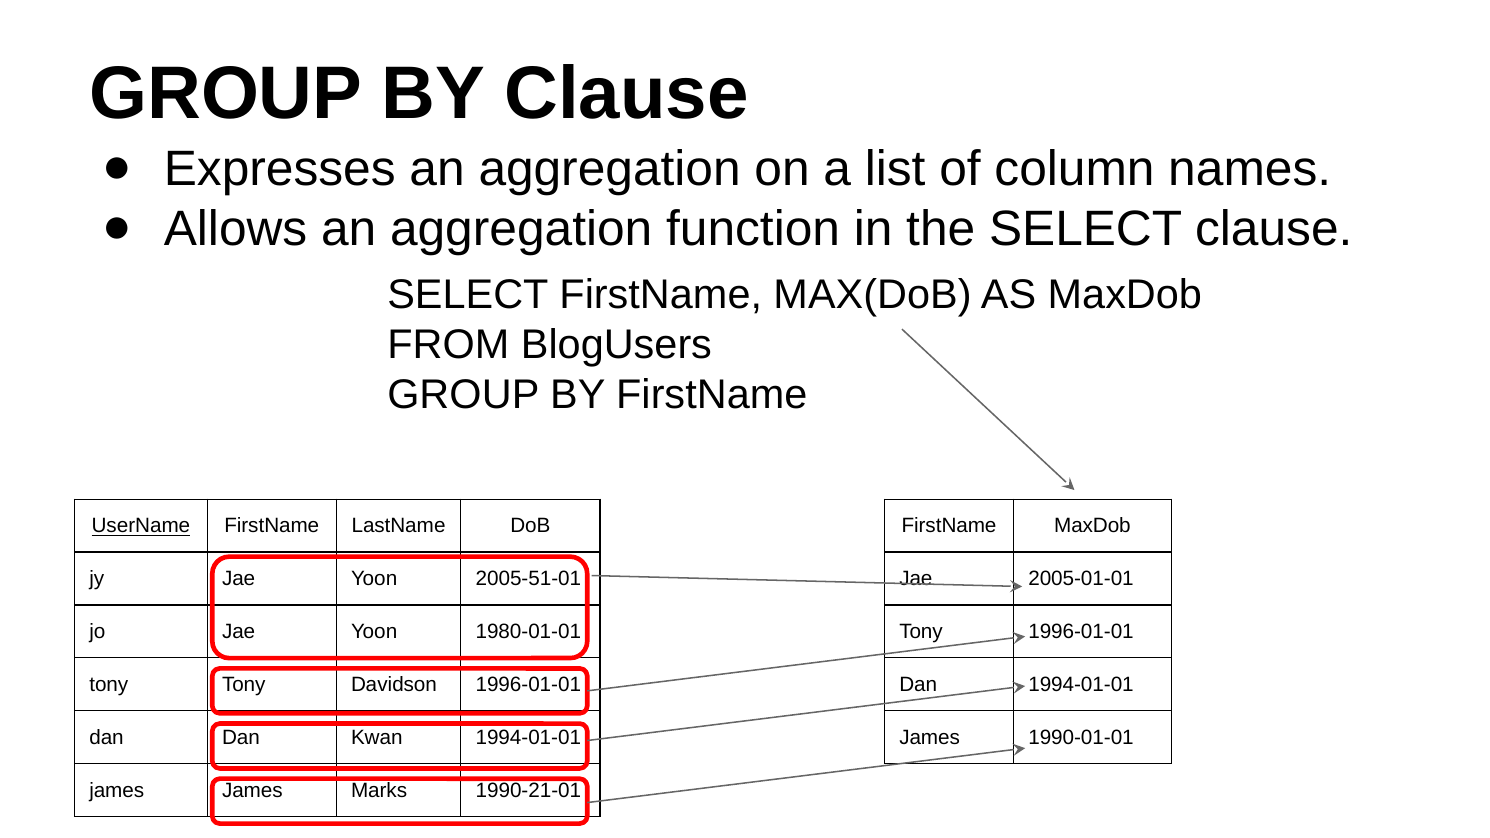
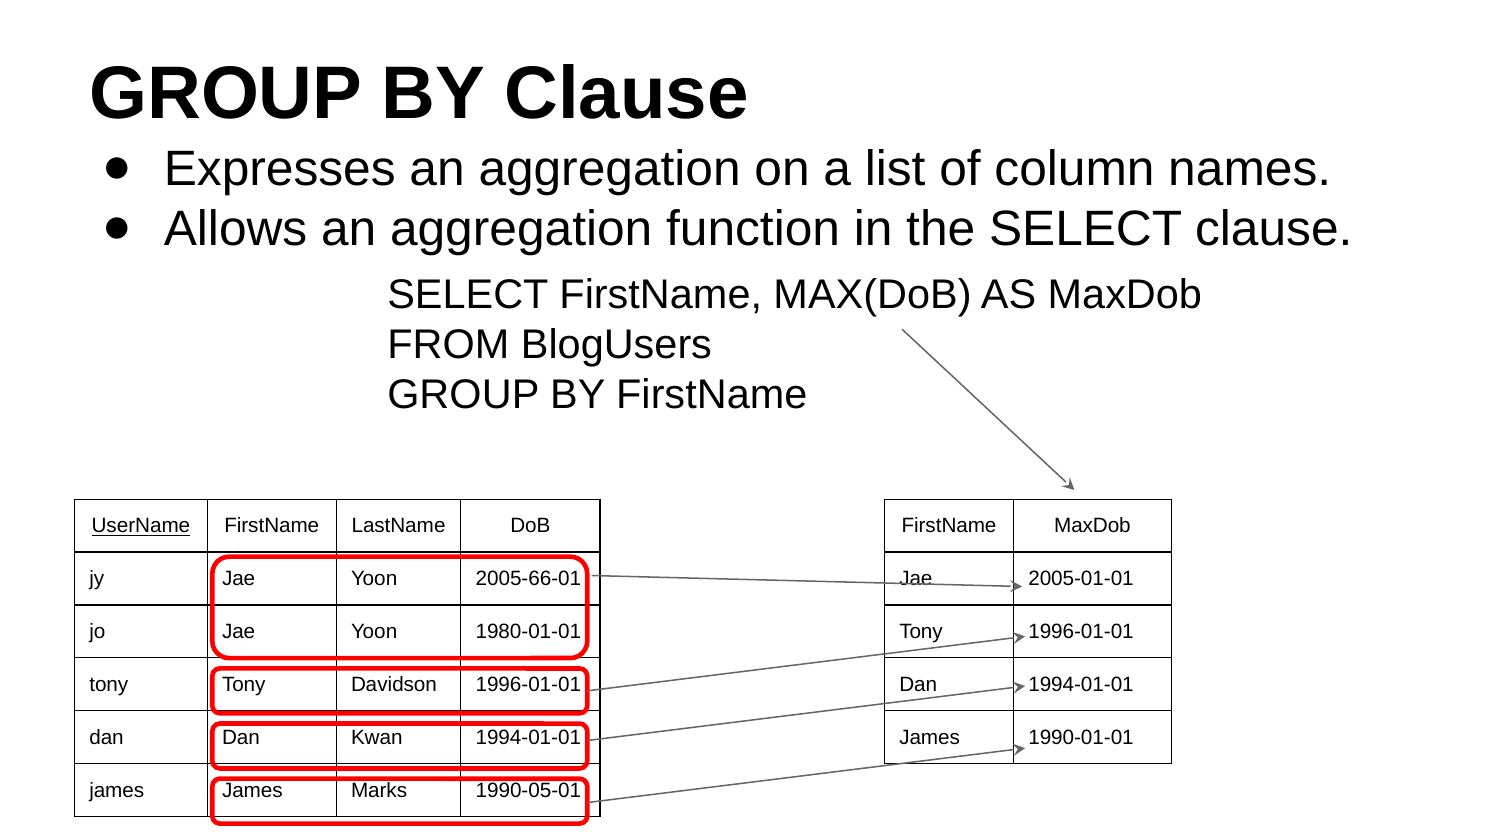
2005-51-01: 2005-51-01 -> 2005-66-01 (528, 579)
1990-21-01: 1990-21-01 -> 1990-05-01 (528, 790)
